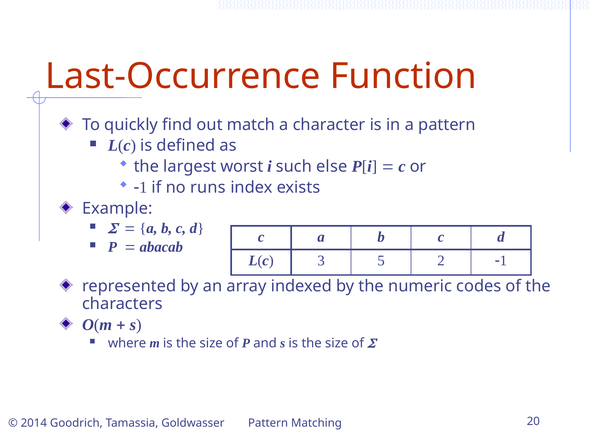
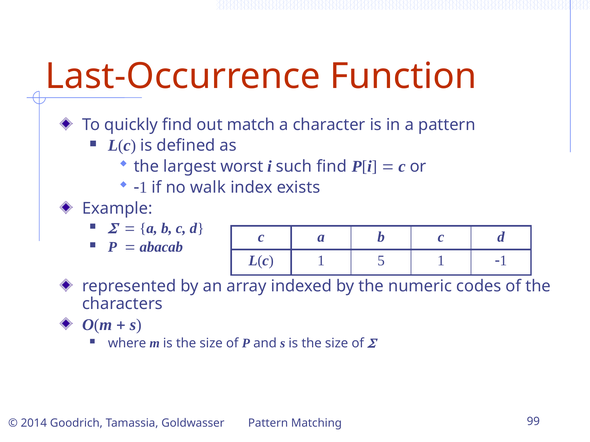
such else: else -> find (332, 167)
runs: runs -> walk (208, 188)
L(c 3: 3 -> 1 (321, 261)
5 2: 2 -> 1 (441, 261)
20: 20 -> 99 (533, 422)
